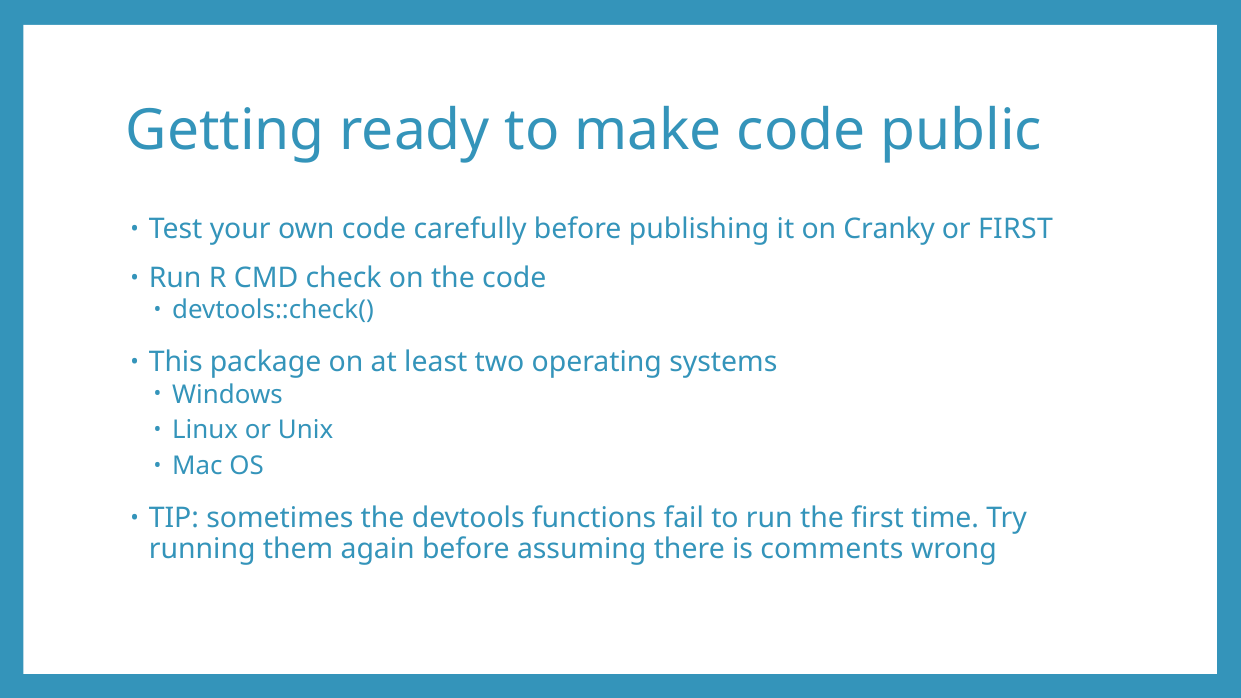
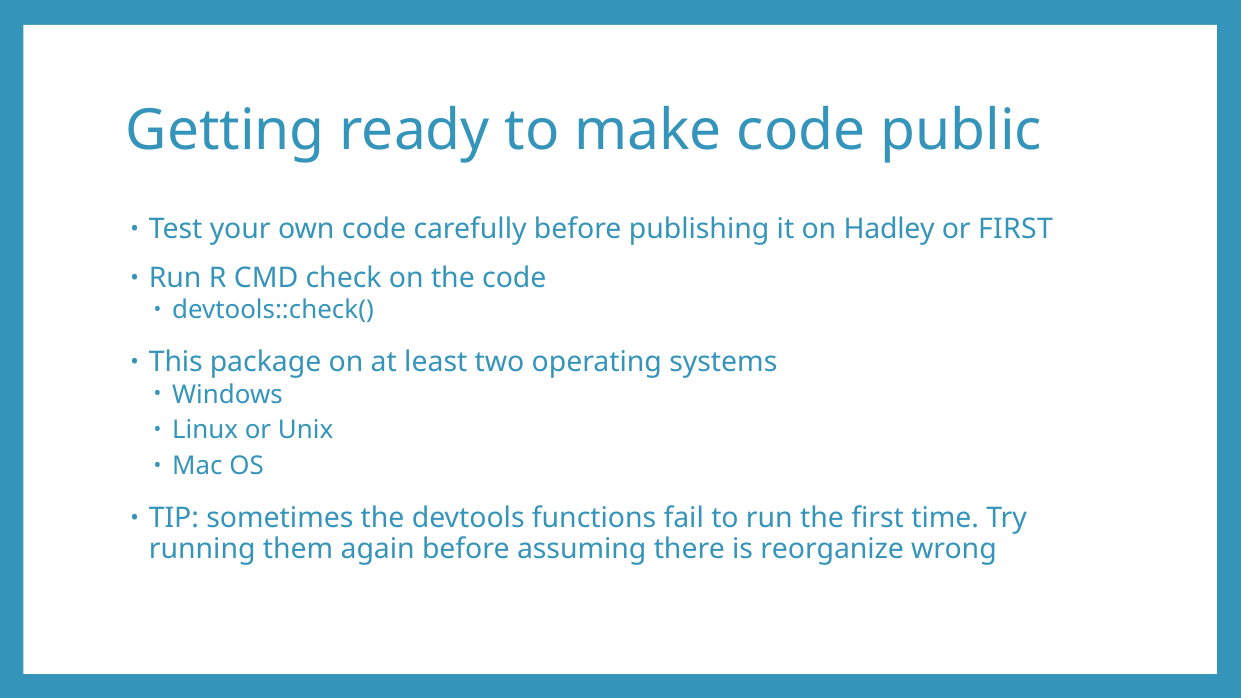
Cranky: Cranky -> Hadley (889, 229)
comments: comments -> reorganize (832, 549)
